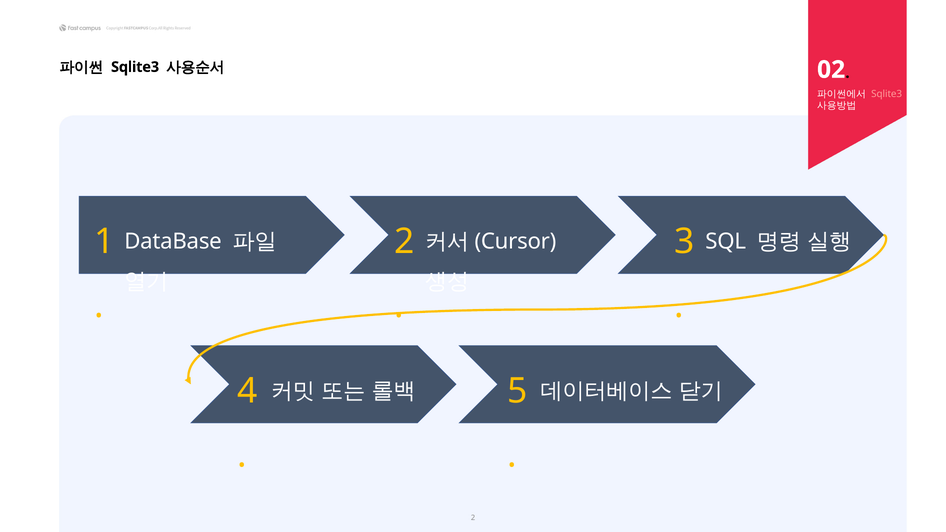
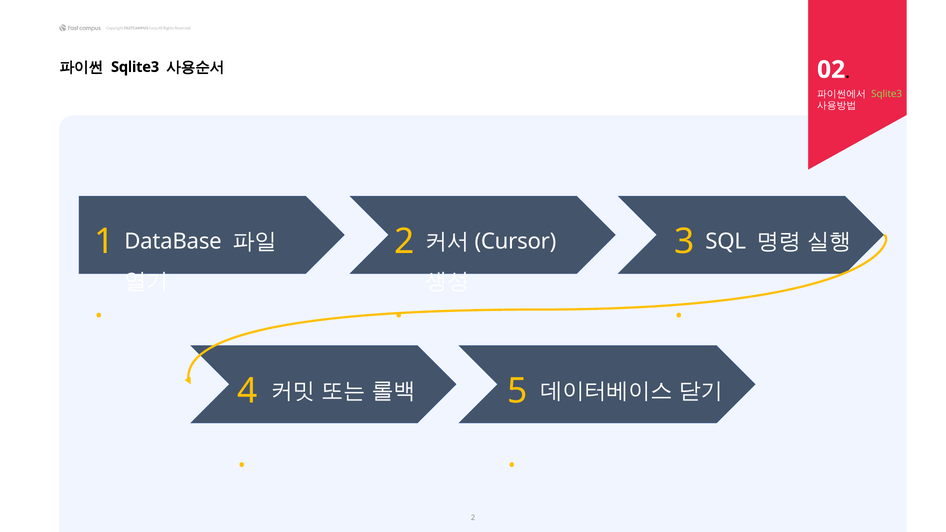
Sqlite3 colour: pink -> light green (887, 94)
